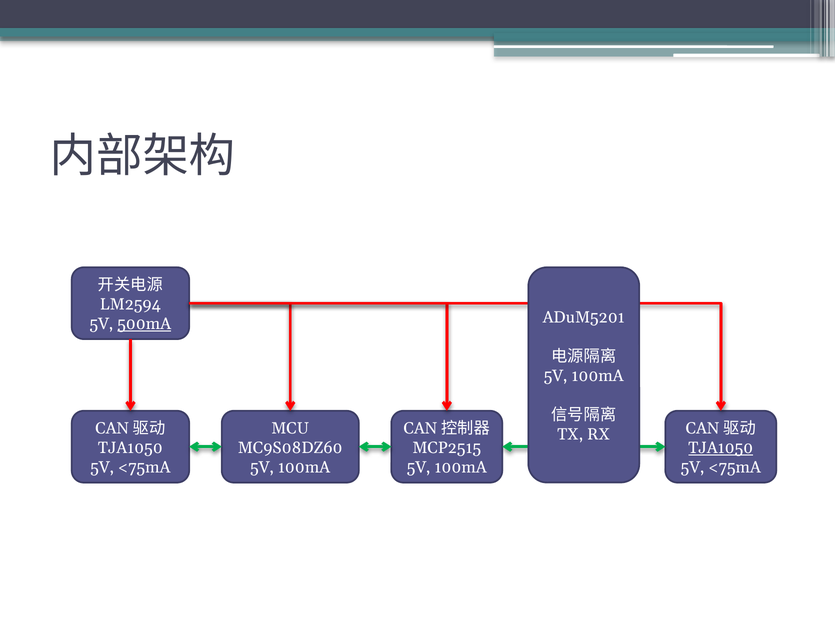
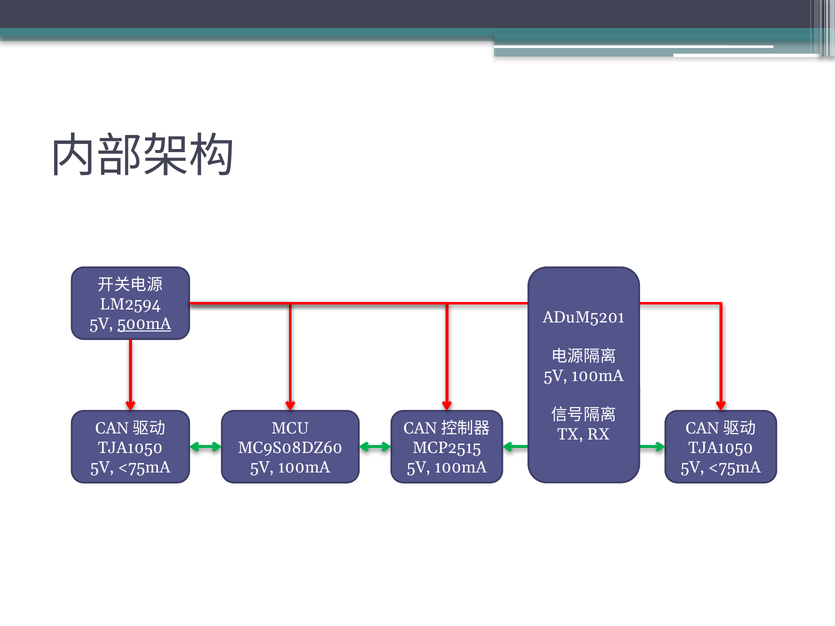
TJA1050 underline: present -> none (721, 448)
